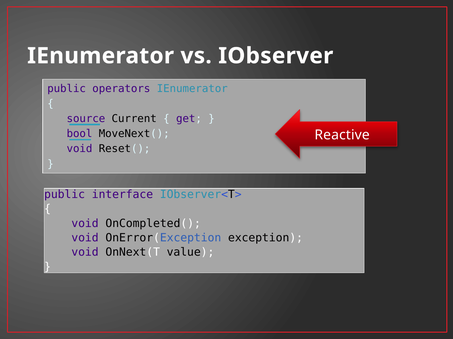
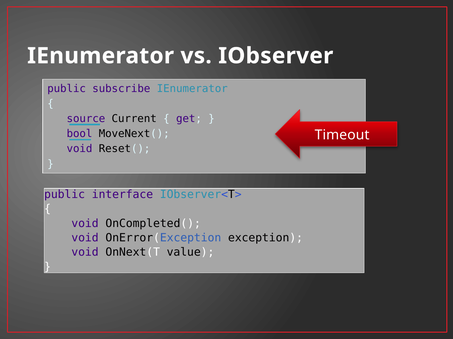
operators: operators -> subscribe (121, 89)
Reactive: Reactive -> Timeout (342, 135)
